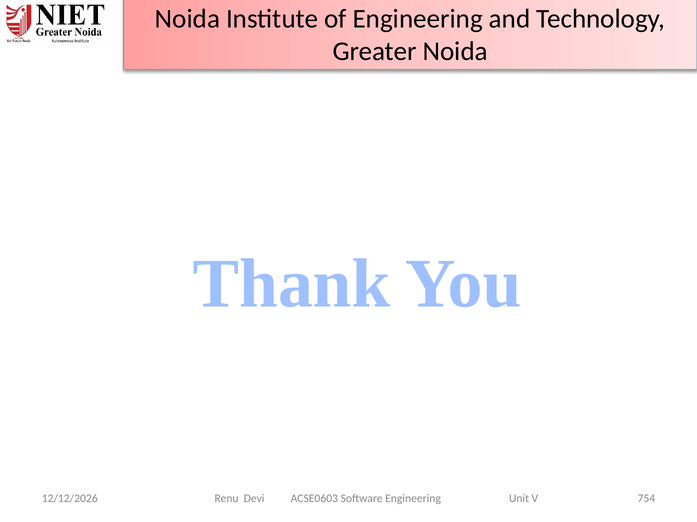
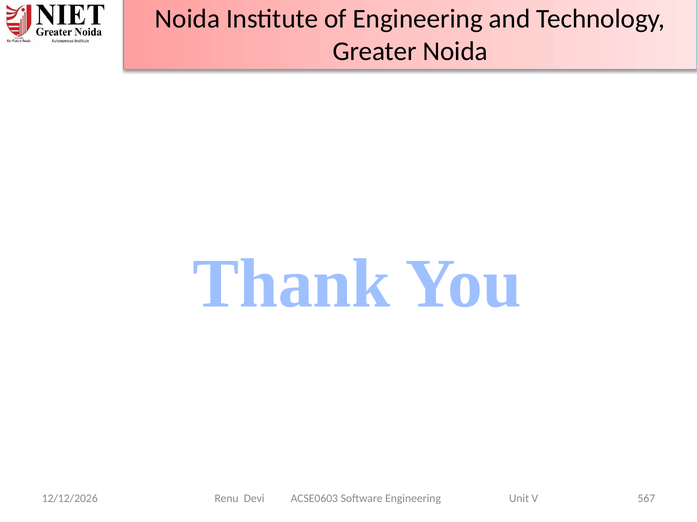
754: 754 -> 567 (646, 499)
